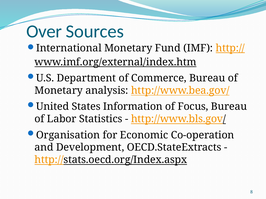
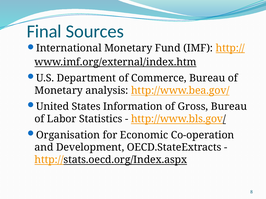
Over: Over -> Final (44, 31)
Focus: Focus -> Gross (193, 107)
